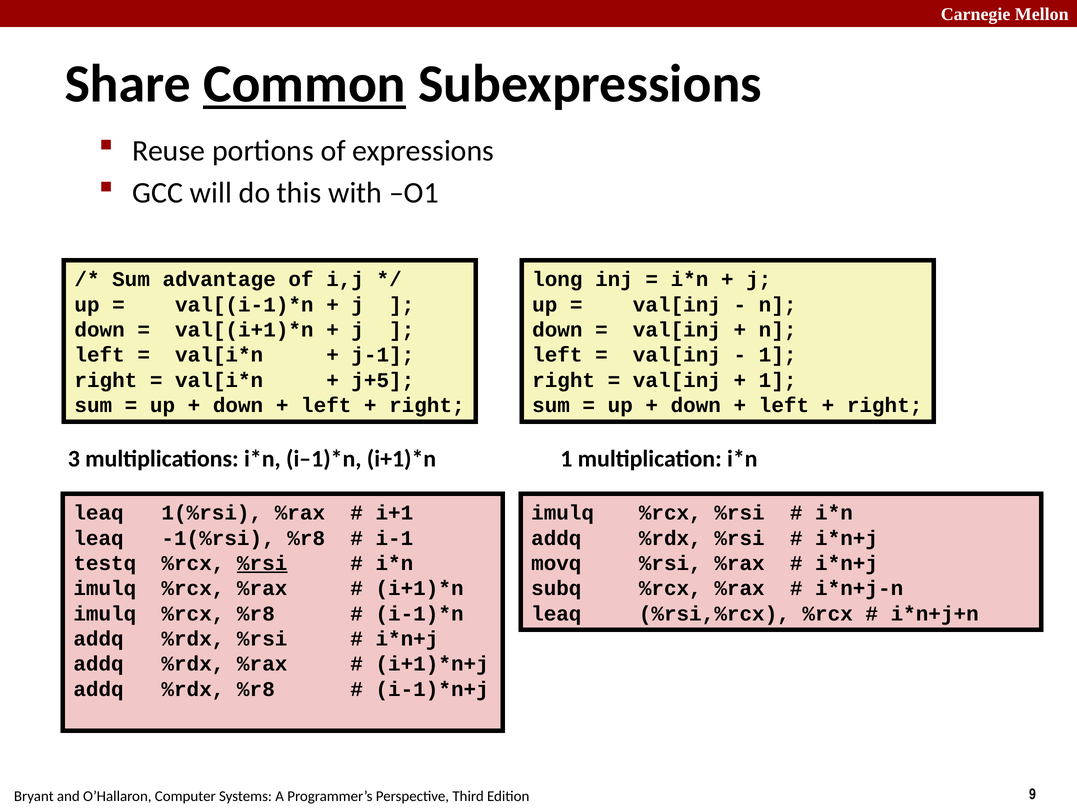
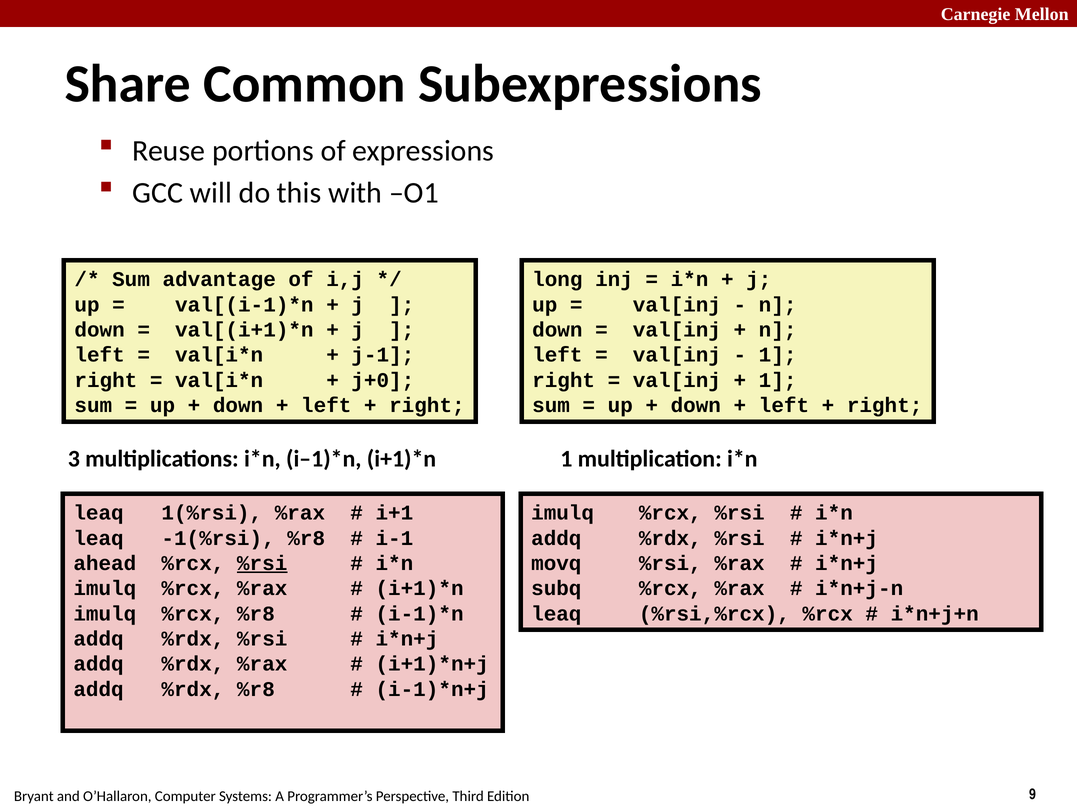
Common underline: present -> none (304, 84)
j+5: j+5 -> j+0 (383, 380)
testq: testq -> ahead (105, 563)
